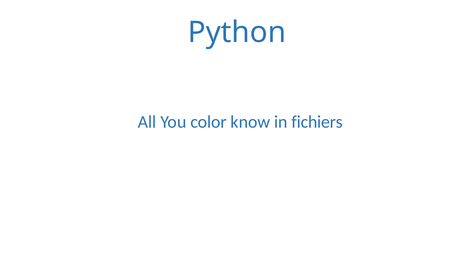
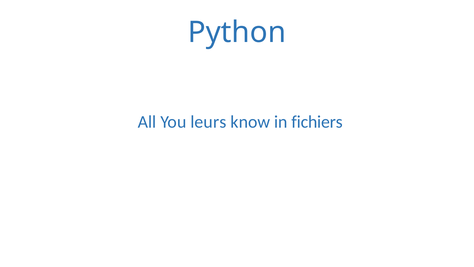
color: color -> leurs (208, 122)
